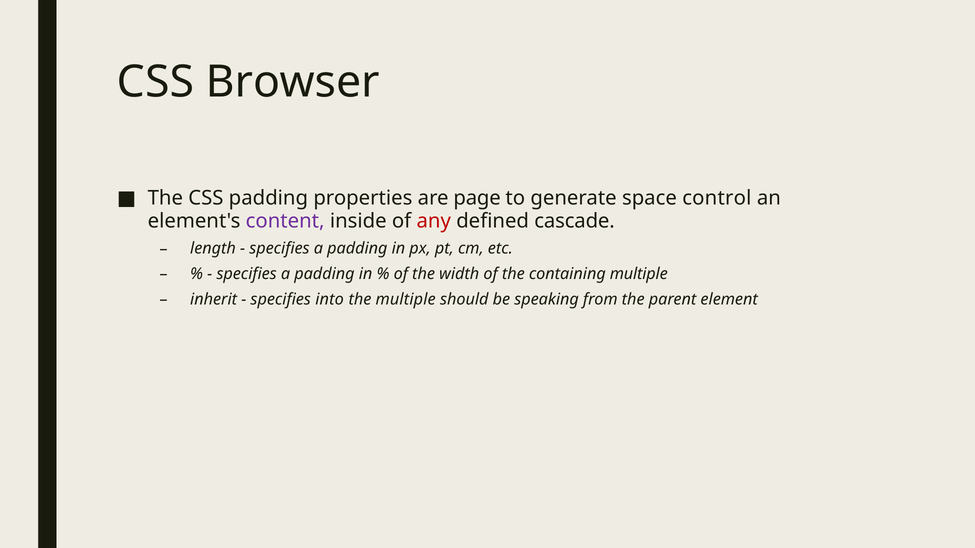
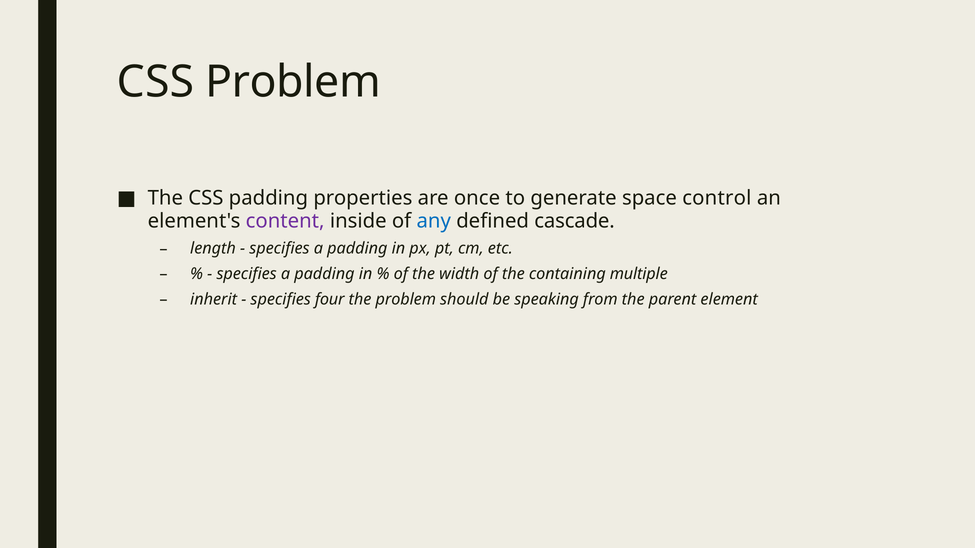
CSS Browser: Browser -> Problem (293, 82)
page: page -> once (477, 198)
any colour: red -> blue (434, 221)
into: into -> four (330, 300)
the multiple: multiple -> problem (406, 300)
